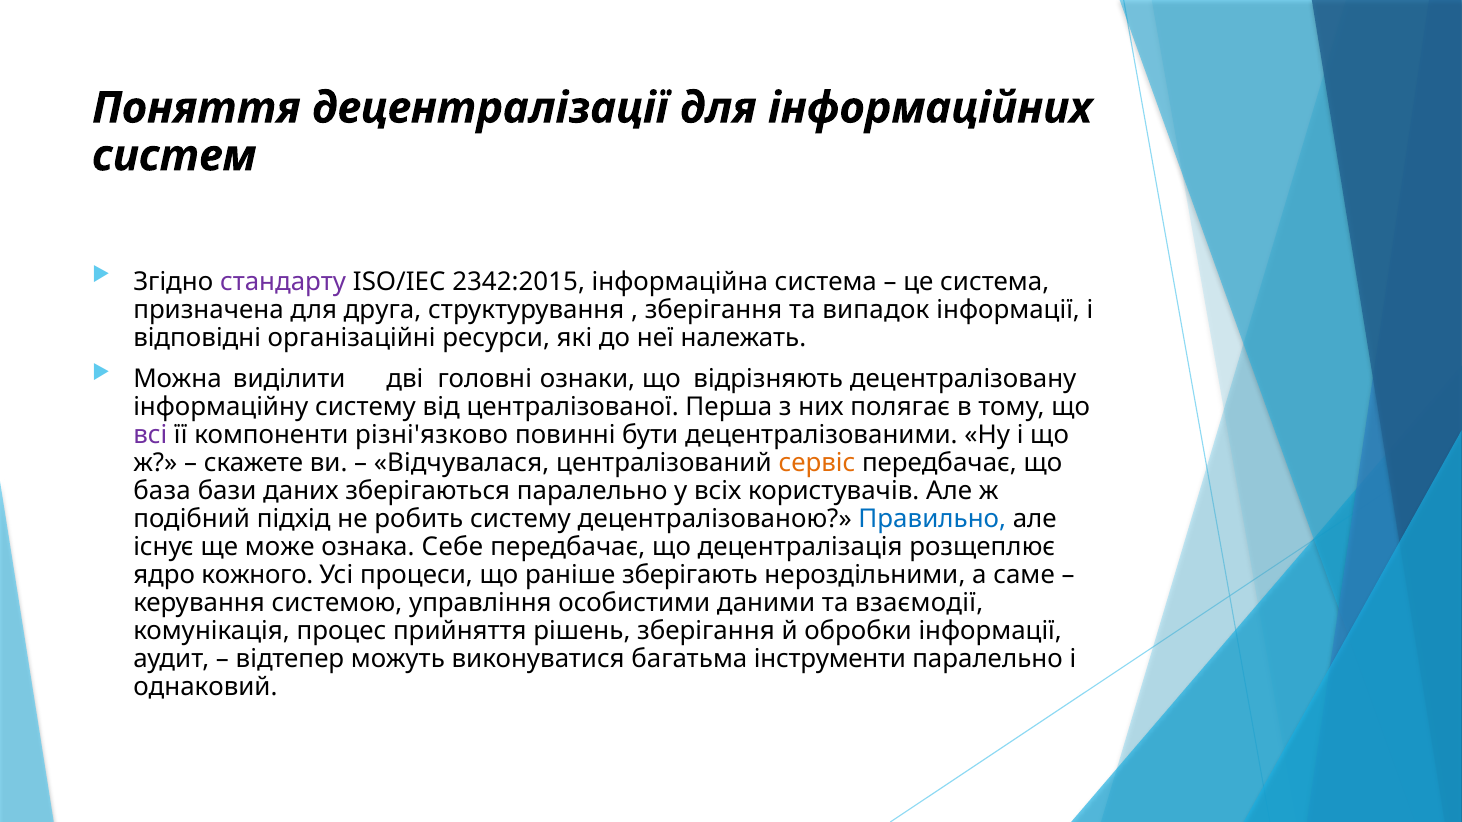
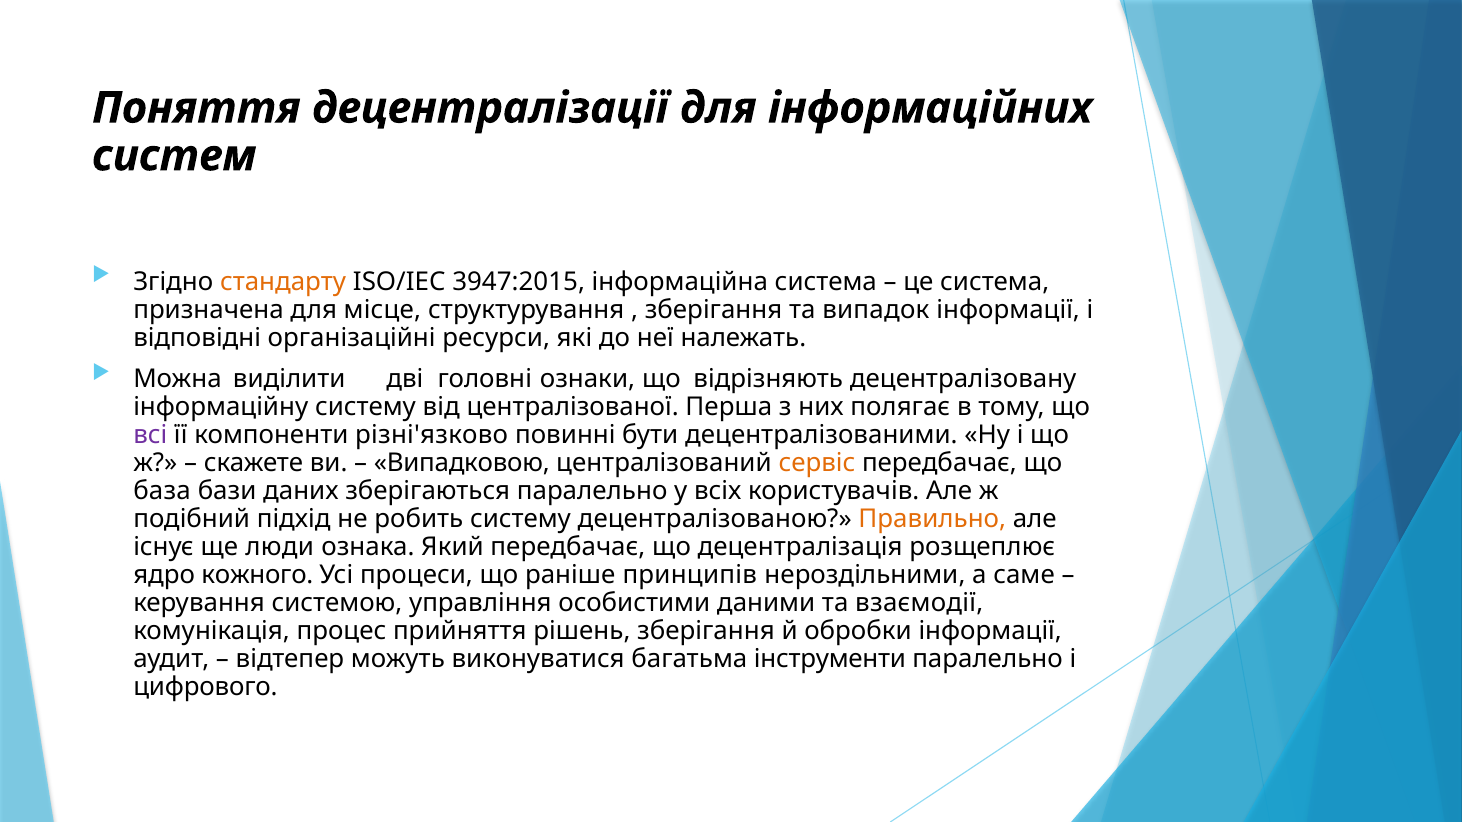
стандарту colour: purple -> orange (283, 282)
2342:2015: 2342:2015 -> 3947:2015 (519, 282)
друга: друга -> місце (382, 310)
Відчувалася: Відчувалася -> Випадковою (462, 463)
Правильно colour: blue -> orange (932, 519)
може: може -> люди (280, 547)
Себе: Себе -> Який (453, 547)
зберігають: зберігають -> принципів (690, 575)
однаковий: однаковий -> цифрового (205, 687)
